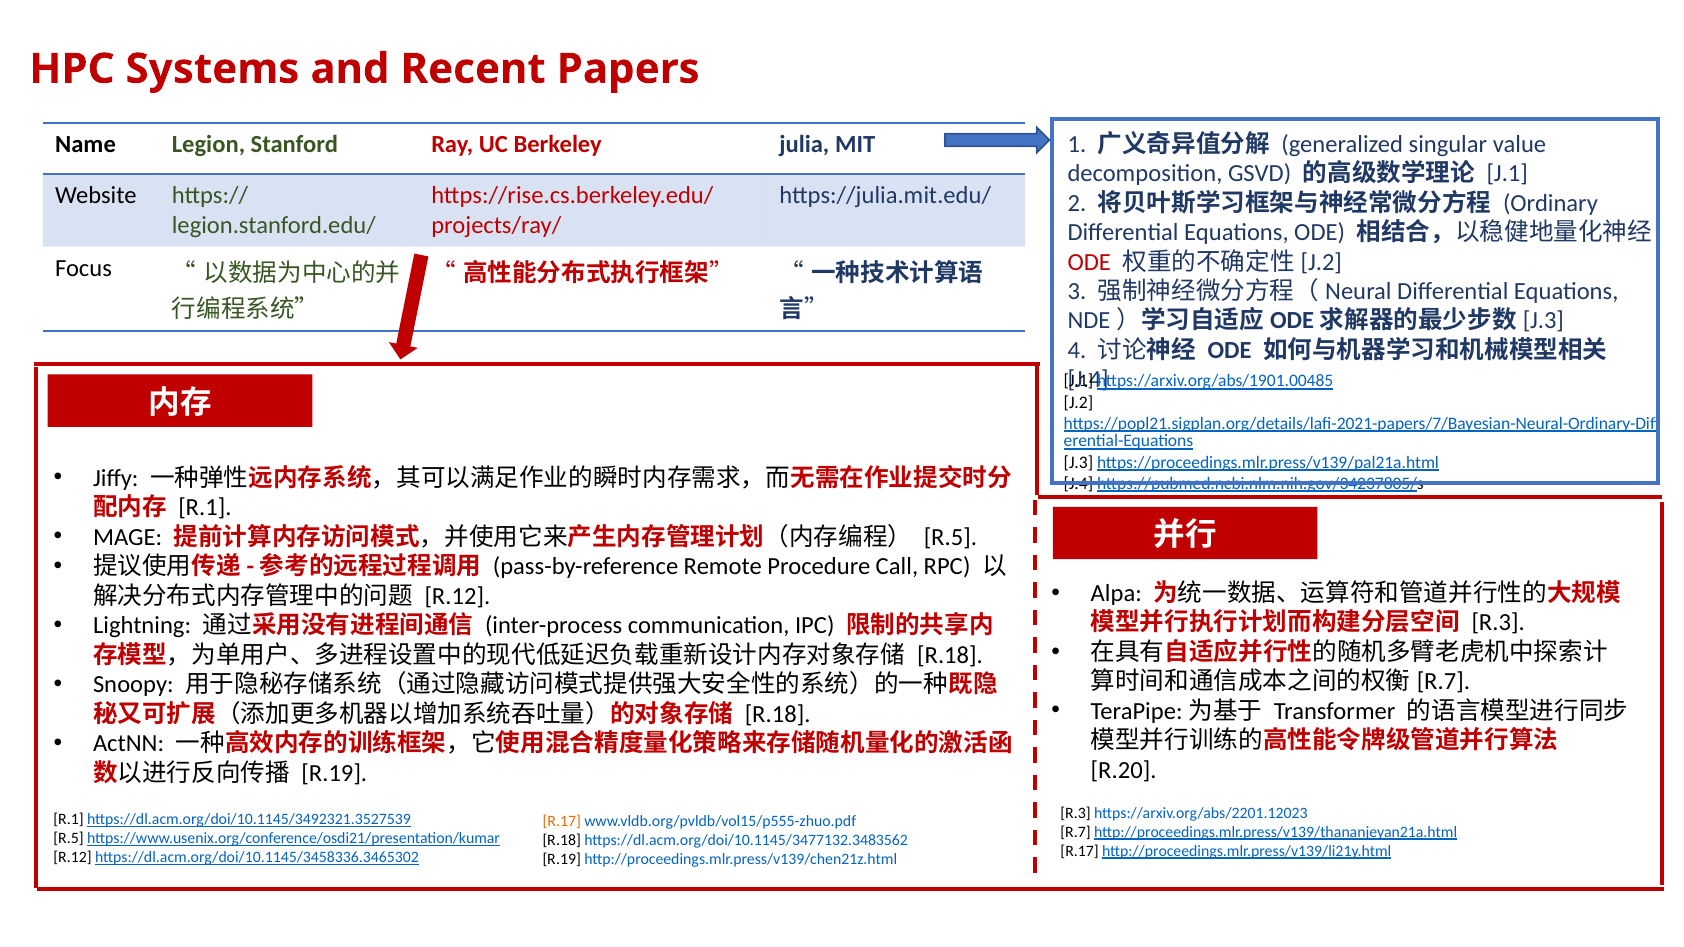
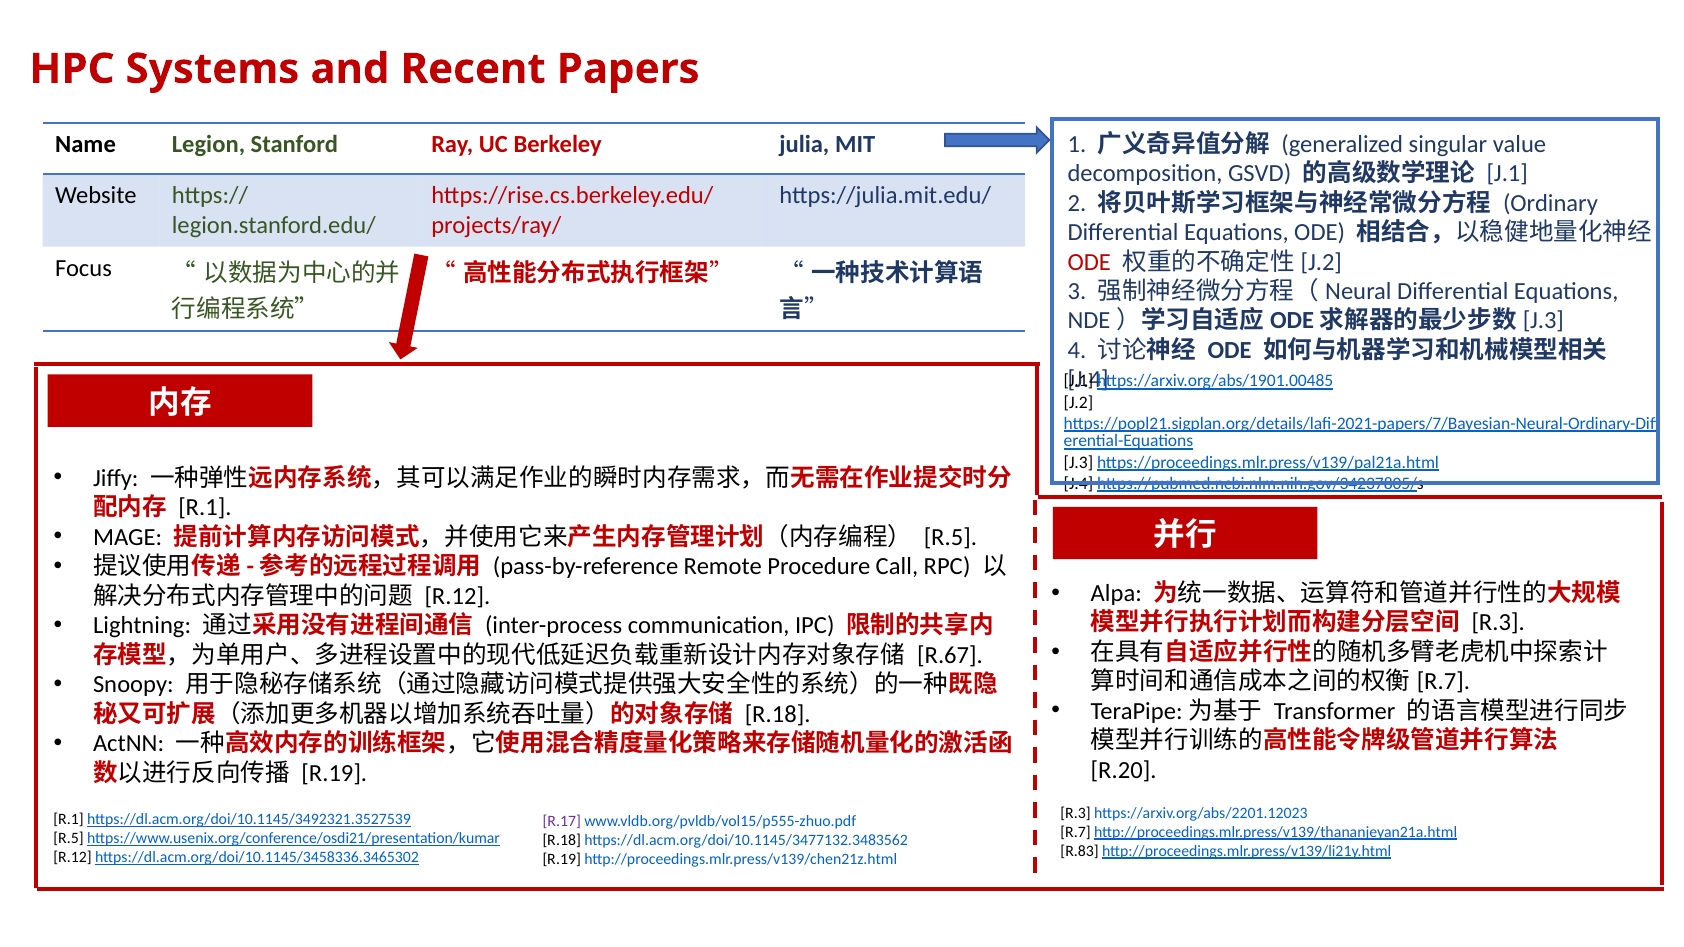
R.18: R.18 -> R.67 (950, 655)
R.17 colour: orange -> purple (562, 822)
R.17: R.17 -> R.83 (1080, 851)
